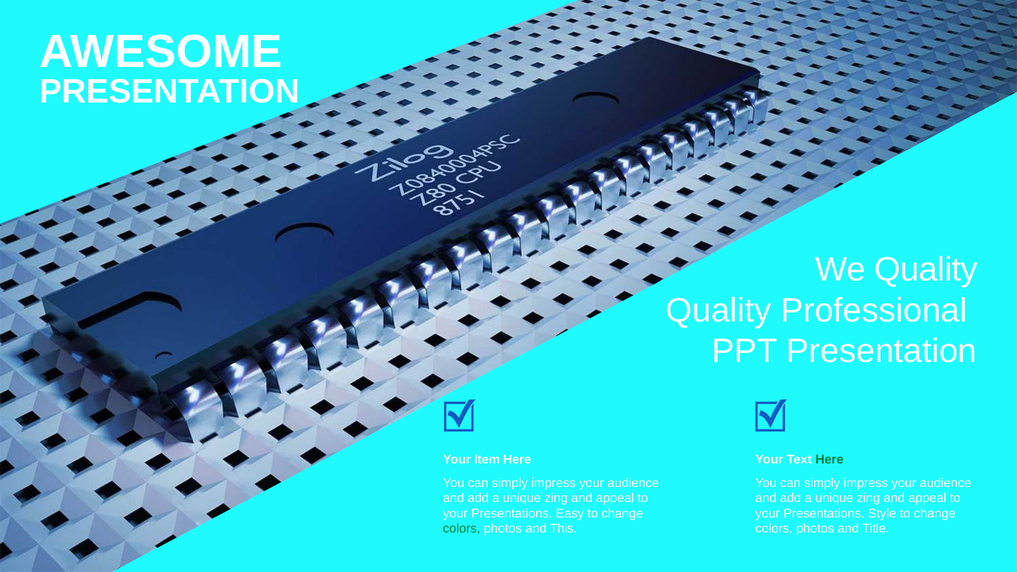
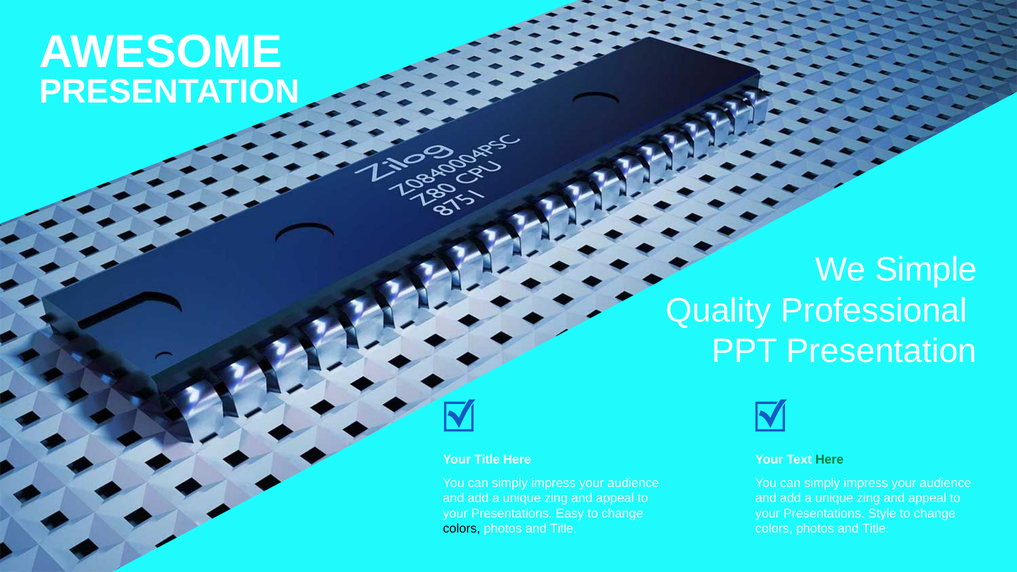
We Quality: Quality -> Simple (926, 270)
Your Item: Item -> Title (487, 460)
colors colour: green -> black (462, 529)
This: This -> Title (563, 529)
